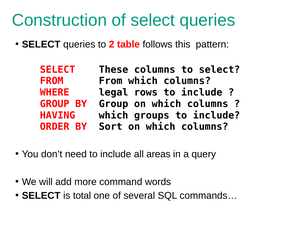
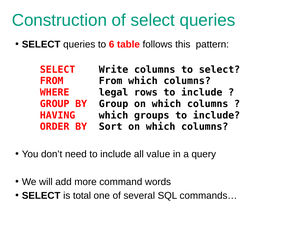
2: 2 -> 6 (112, 44)
These: These -> Write (114, 69)
areas: areas -> value (158, 154)
